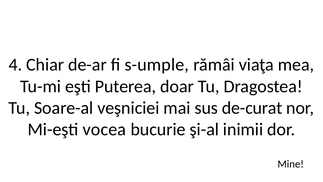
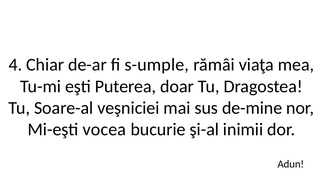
de-curat: de-curat -> de-mine (252, 108)
Mine: Mine -> Adun (291, 164)
